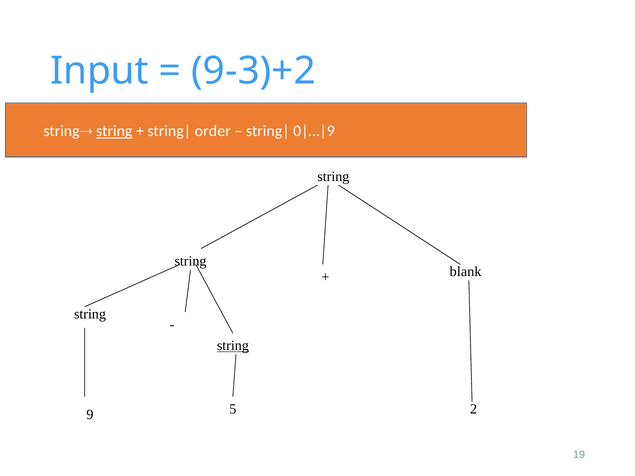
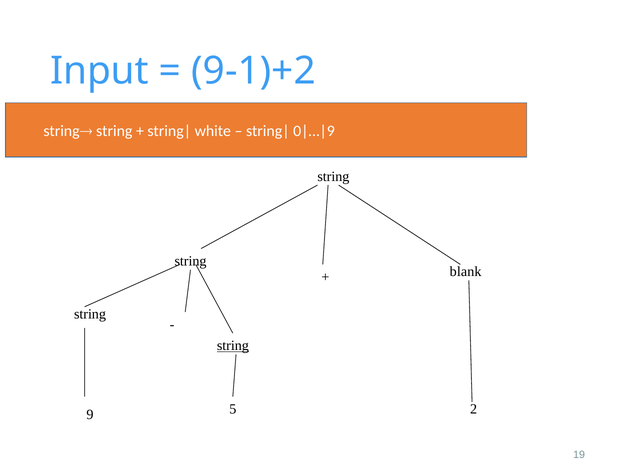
9-3)+2: 9-3)+2 -> 9-1)+2 (254, 71)
string underline: present -> none (114, 131)
order: order -> white (213, 131)
